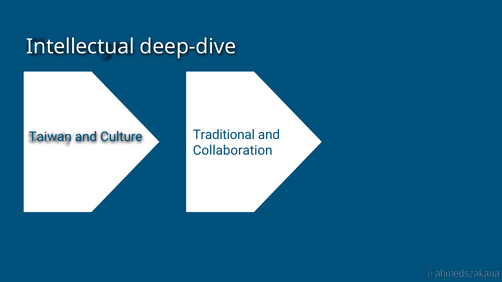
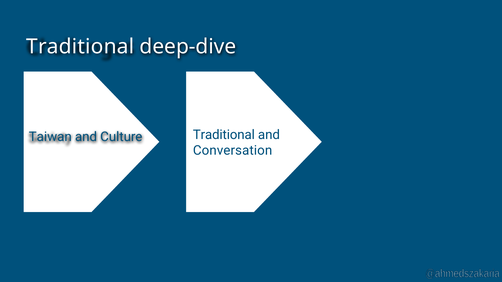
Intellectual: Intellectual -> Traditional (80, 47)
Collaboration: Collaboration -> Conversation (233, 151)
